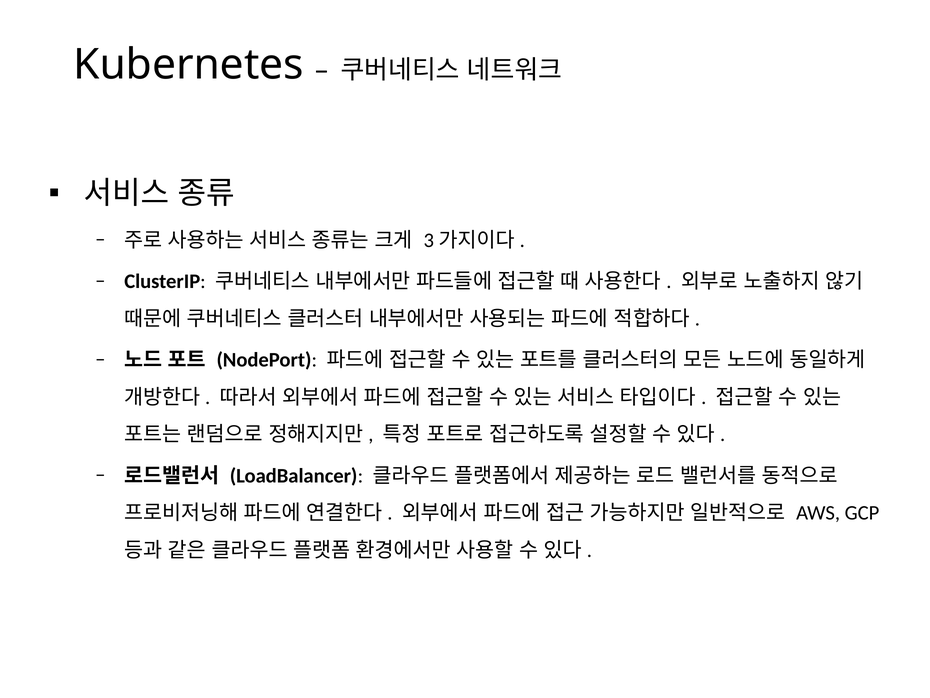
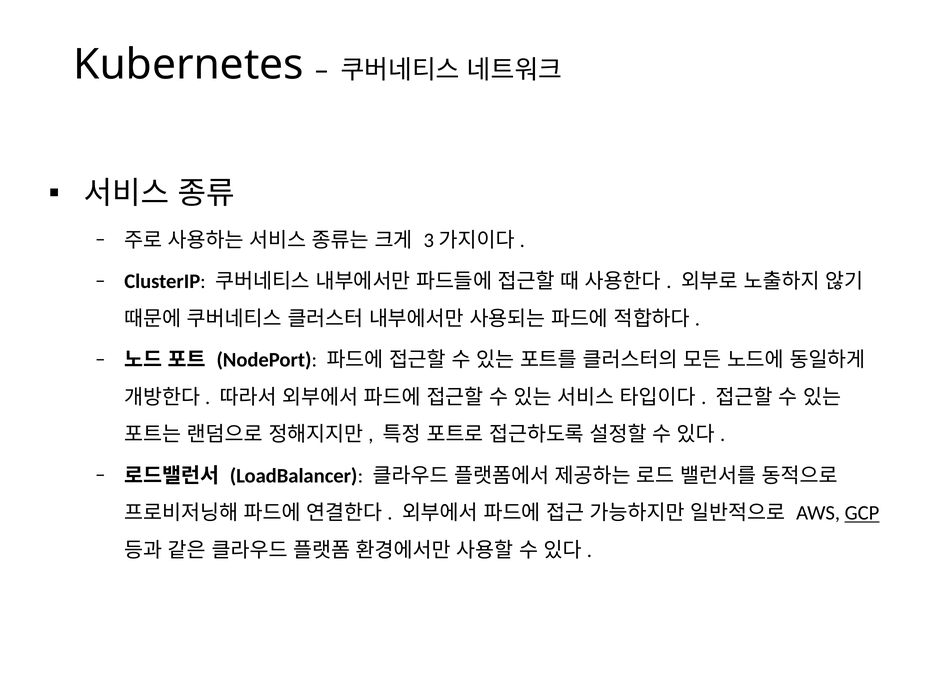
GCP underline: none -> present (862, 513)
